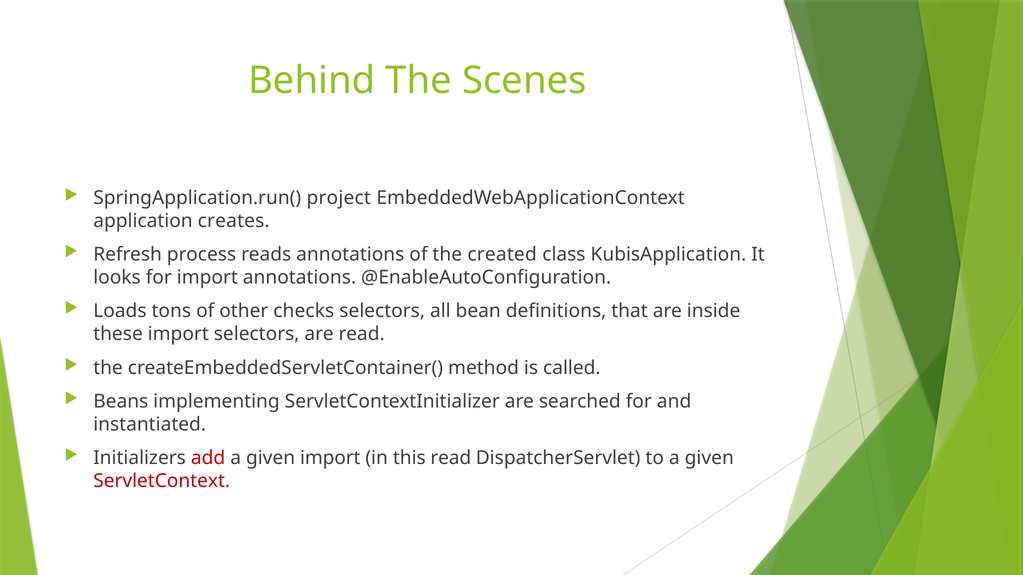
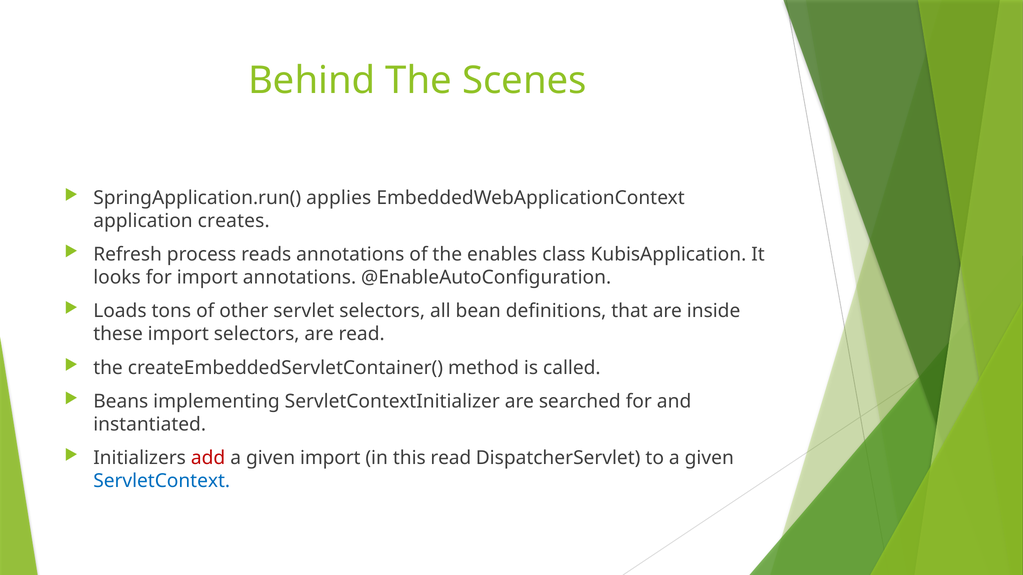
project: project -> applies (339, 198)
created: created -> enables (502, 255)
checks: checks -> servlet (304, 311)
ServletContext colour: red -> blue (162, 481)
